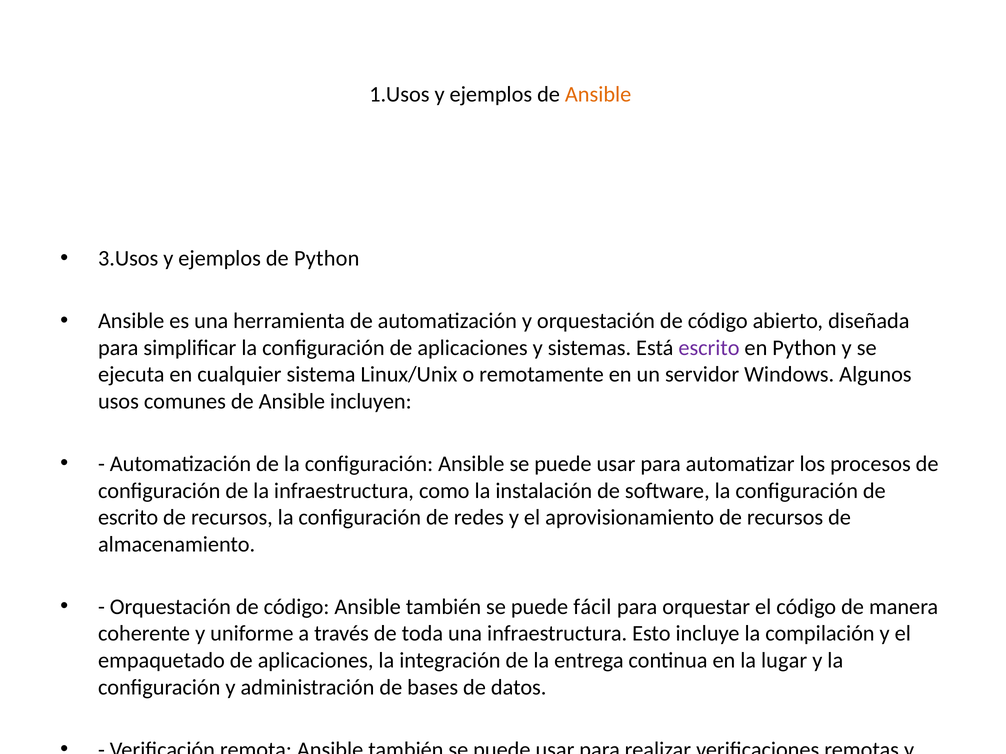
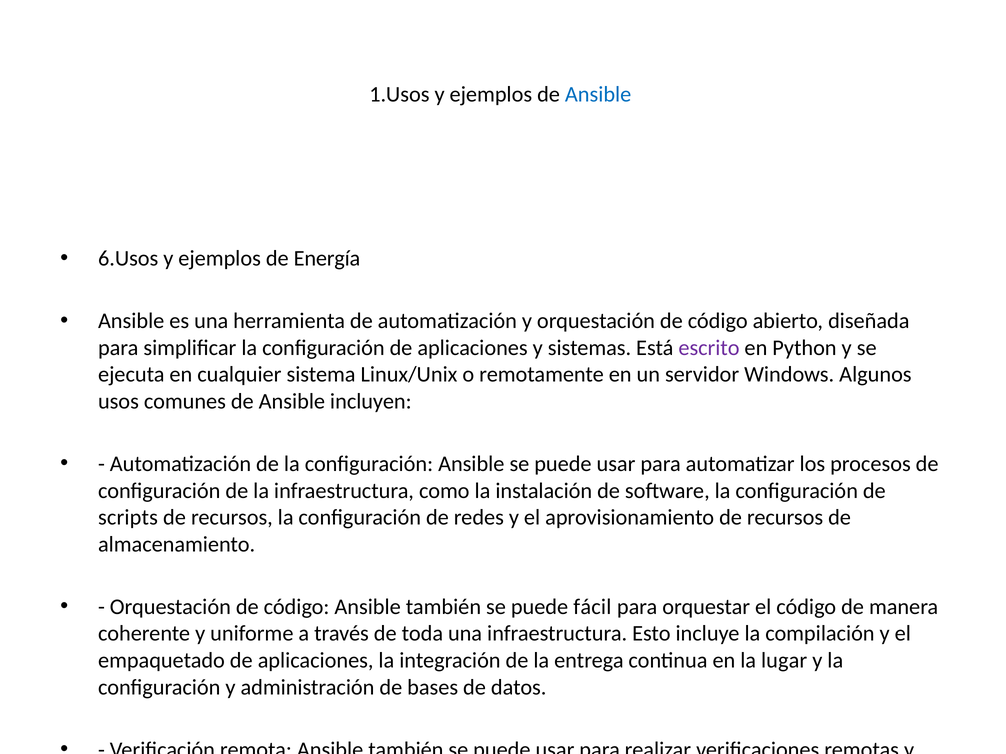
Ansible colour: orange -> blue (598, 95)
3.Usos: 3.Usos -> 6.Usos (128, 259)
de Python: Python -> Energía (327, 259)
escrito: escrito -> scripts (128, 518)
